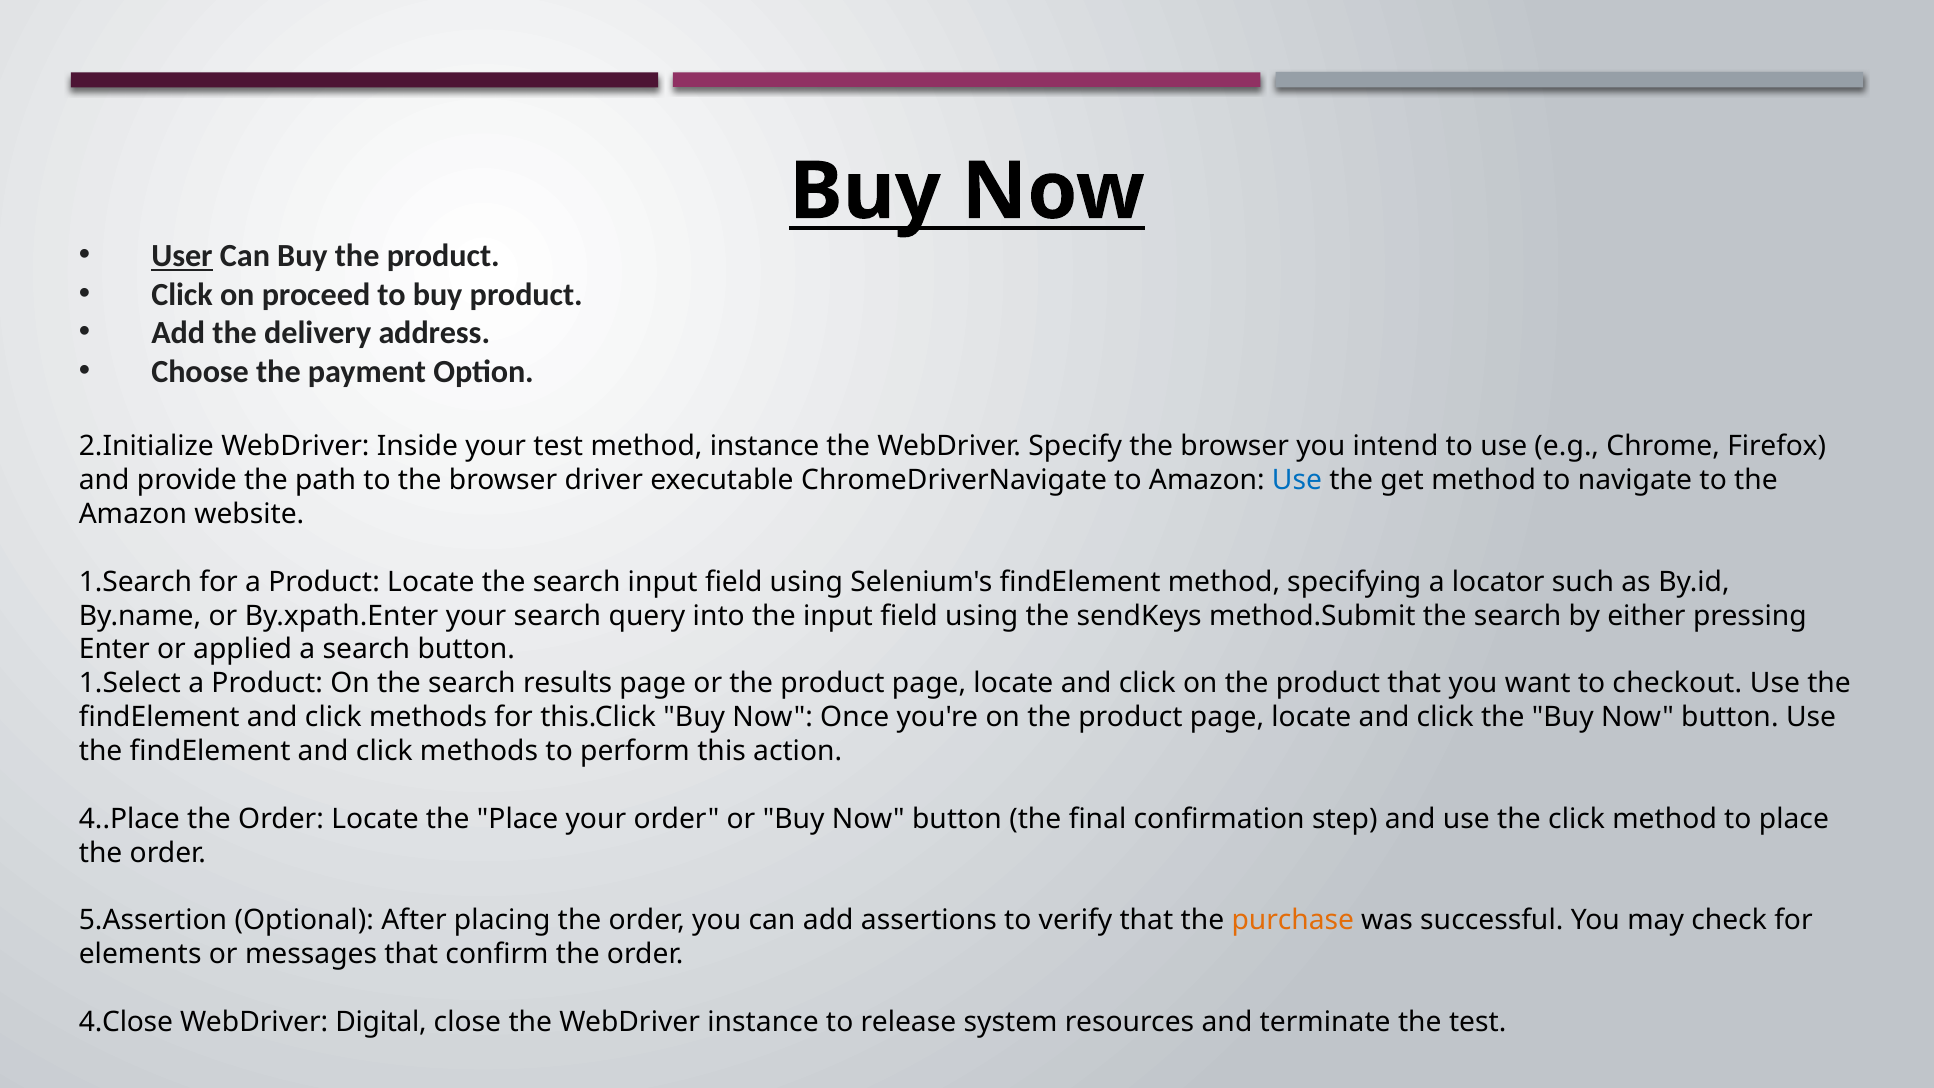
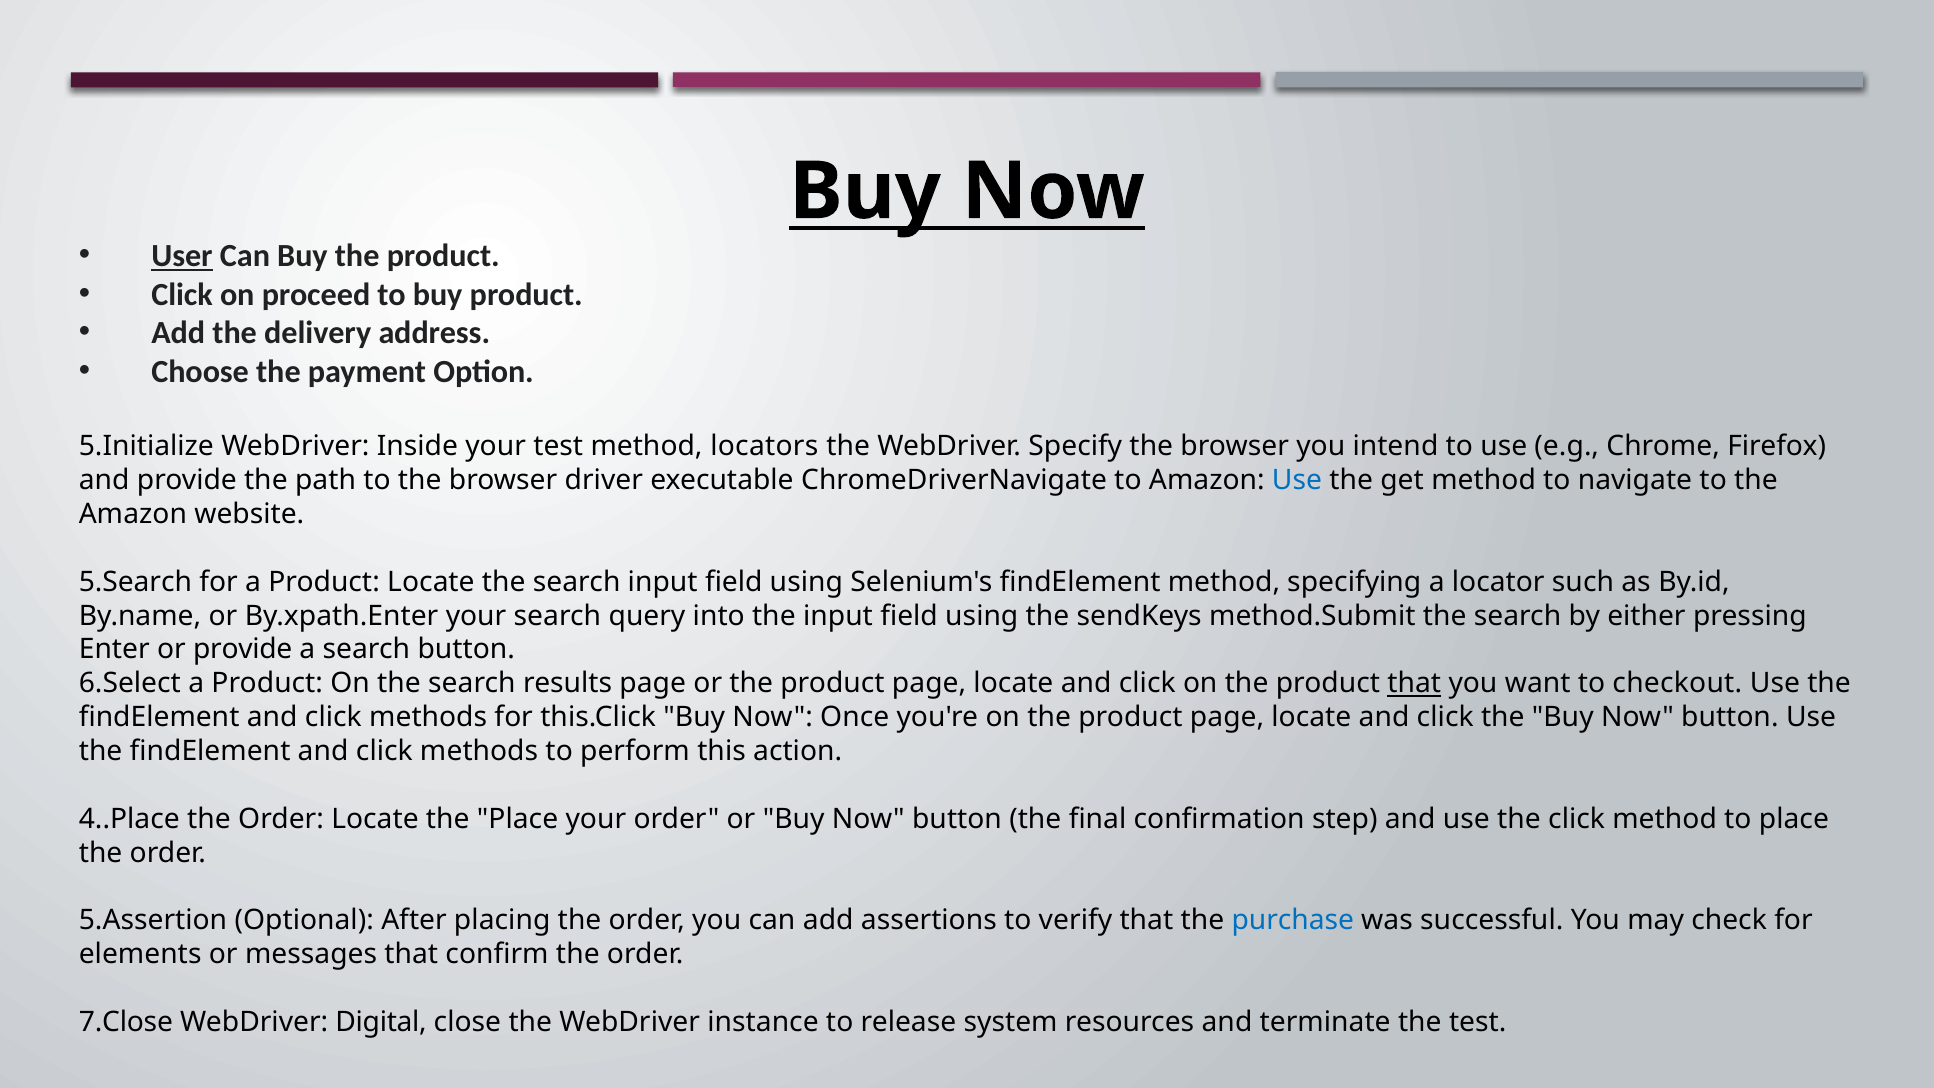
2.Initialize: 2.Initialize -> 5.Initialize (146, 446)
method instance: instance -> locators (764, 446)
1.Search: 1.Search -> 5.Search (135, 582)
or applied: applied -> provide (243, 650)
1.Select: 1.Select -> 6.Select (130, 683)
that underline: none -> present (1414, 683)
purchase colour: orange -> blue (1293, 920)
4.Close: 4.Close -> 7.Close (126, 1022)
